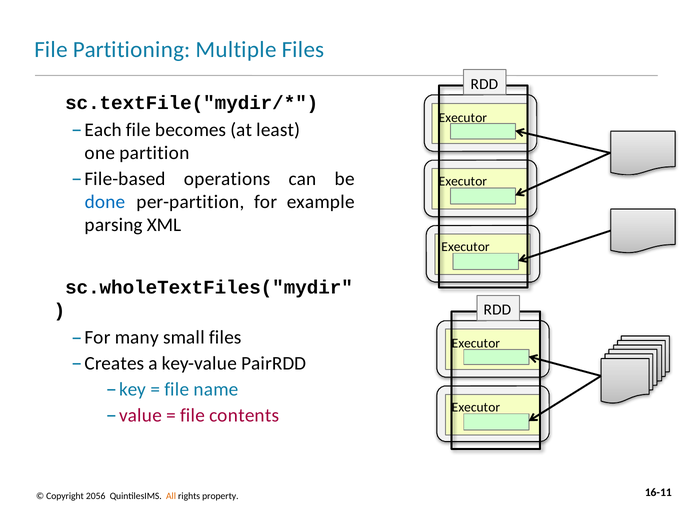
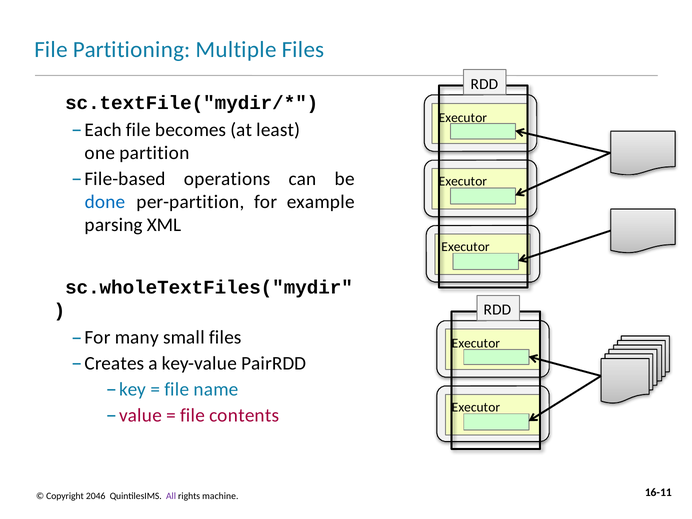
2056: 2056 -> 2046 (96, 496)
All colour: orange -> purple (171, 496)
property: property -> machine (220, 496)
